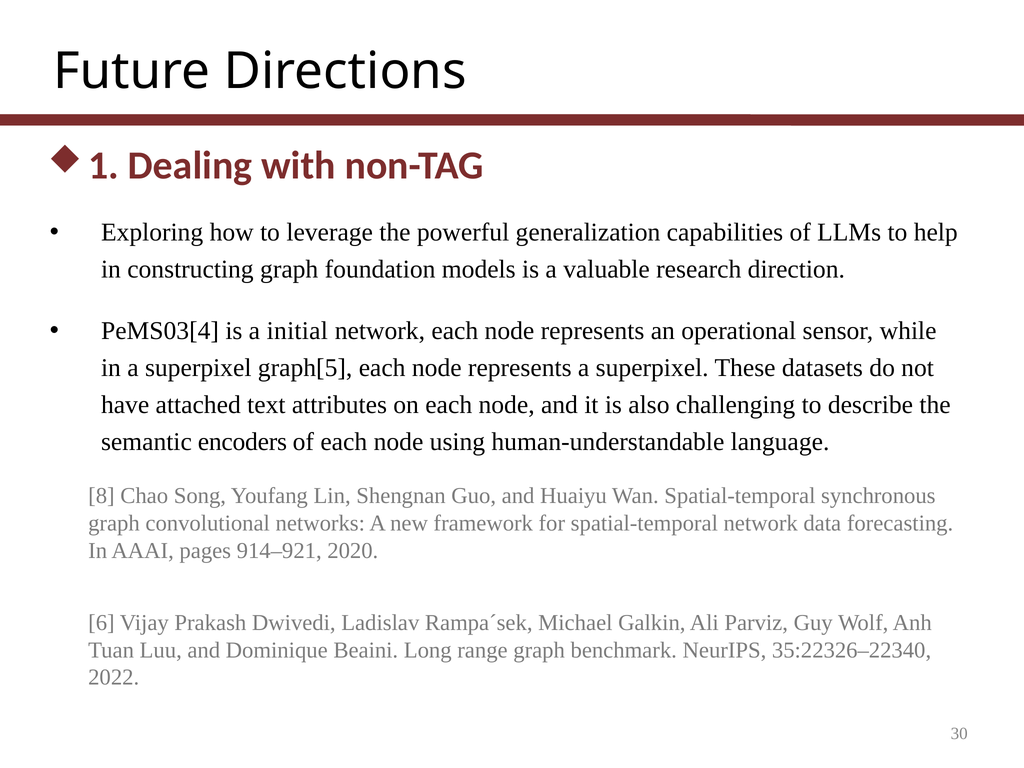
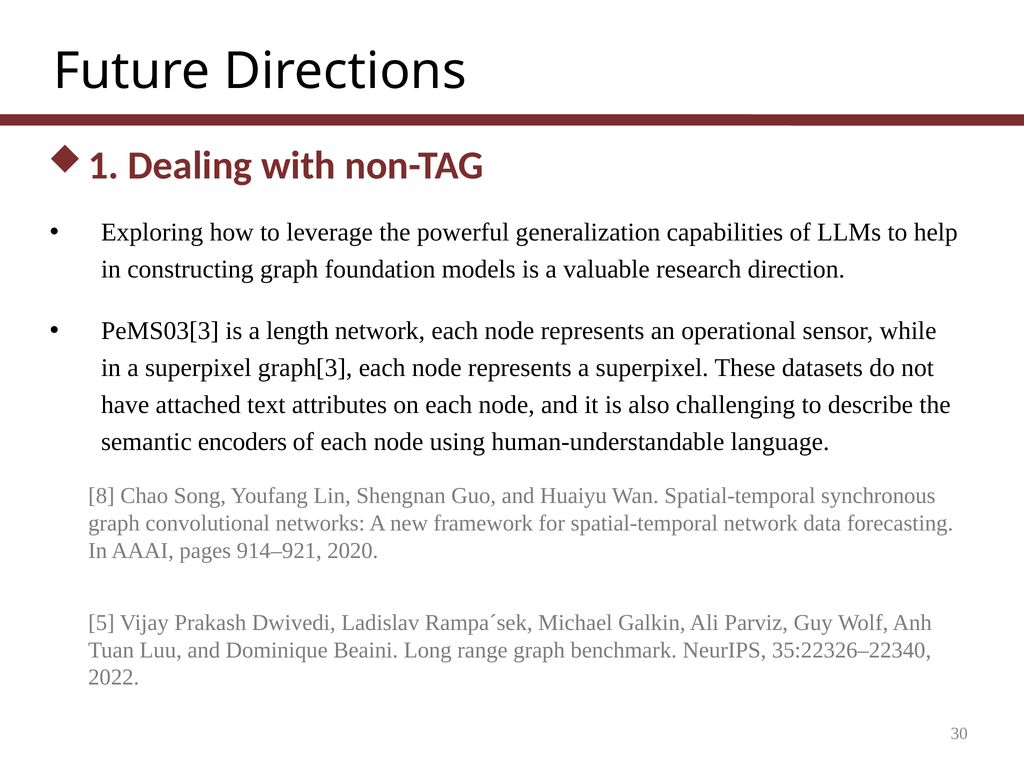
PeMS03[4: PeMS03[4 -> PeMS03[3 (160, 331)
initial: initial -> length (298, 331)
graph[5: graph[5 -> graph[3 (305, 368)
6: 6 -> 5 (101, 623)
